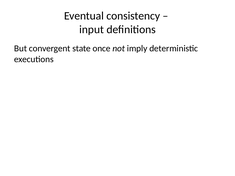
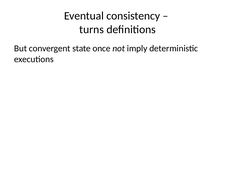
input: input -> turns (92, 30)
